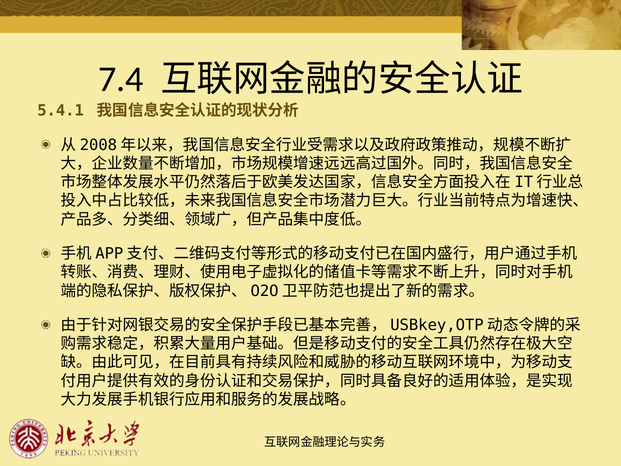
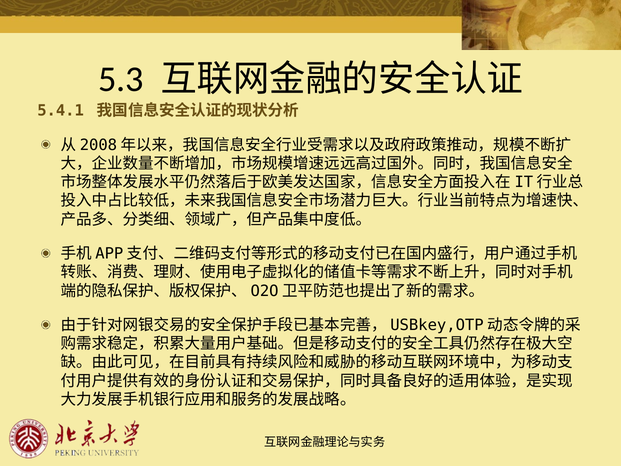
7.4: 7.4 -> 5.3 (121, 79)
